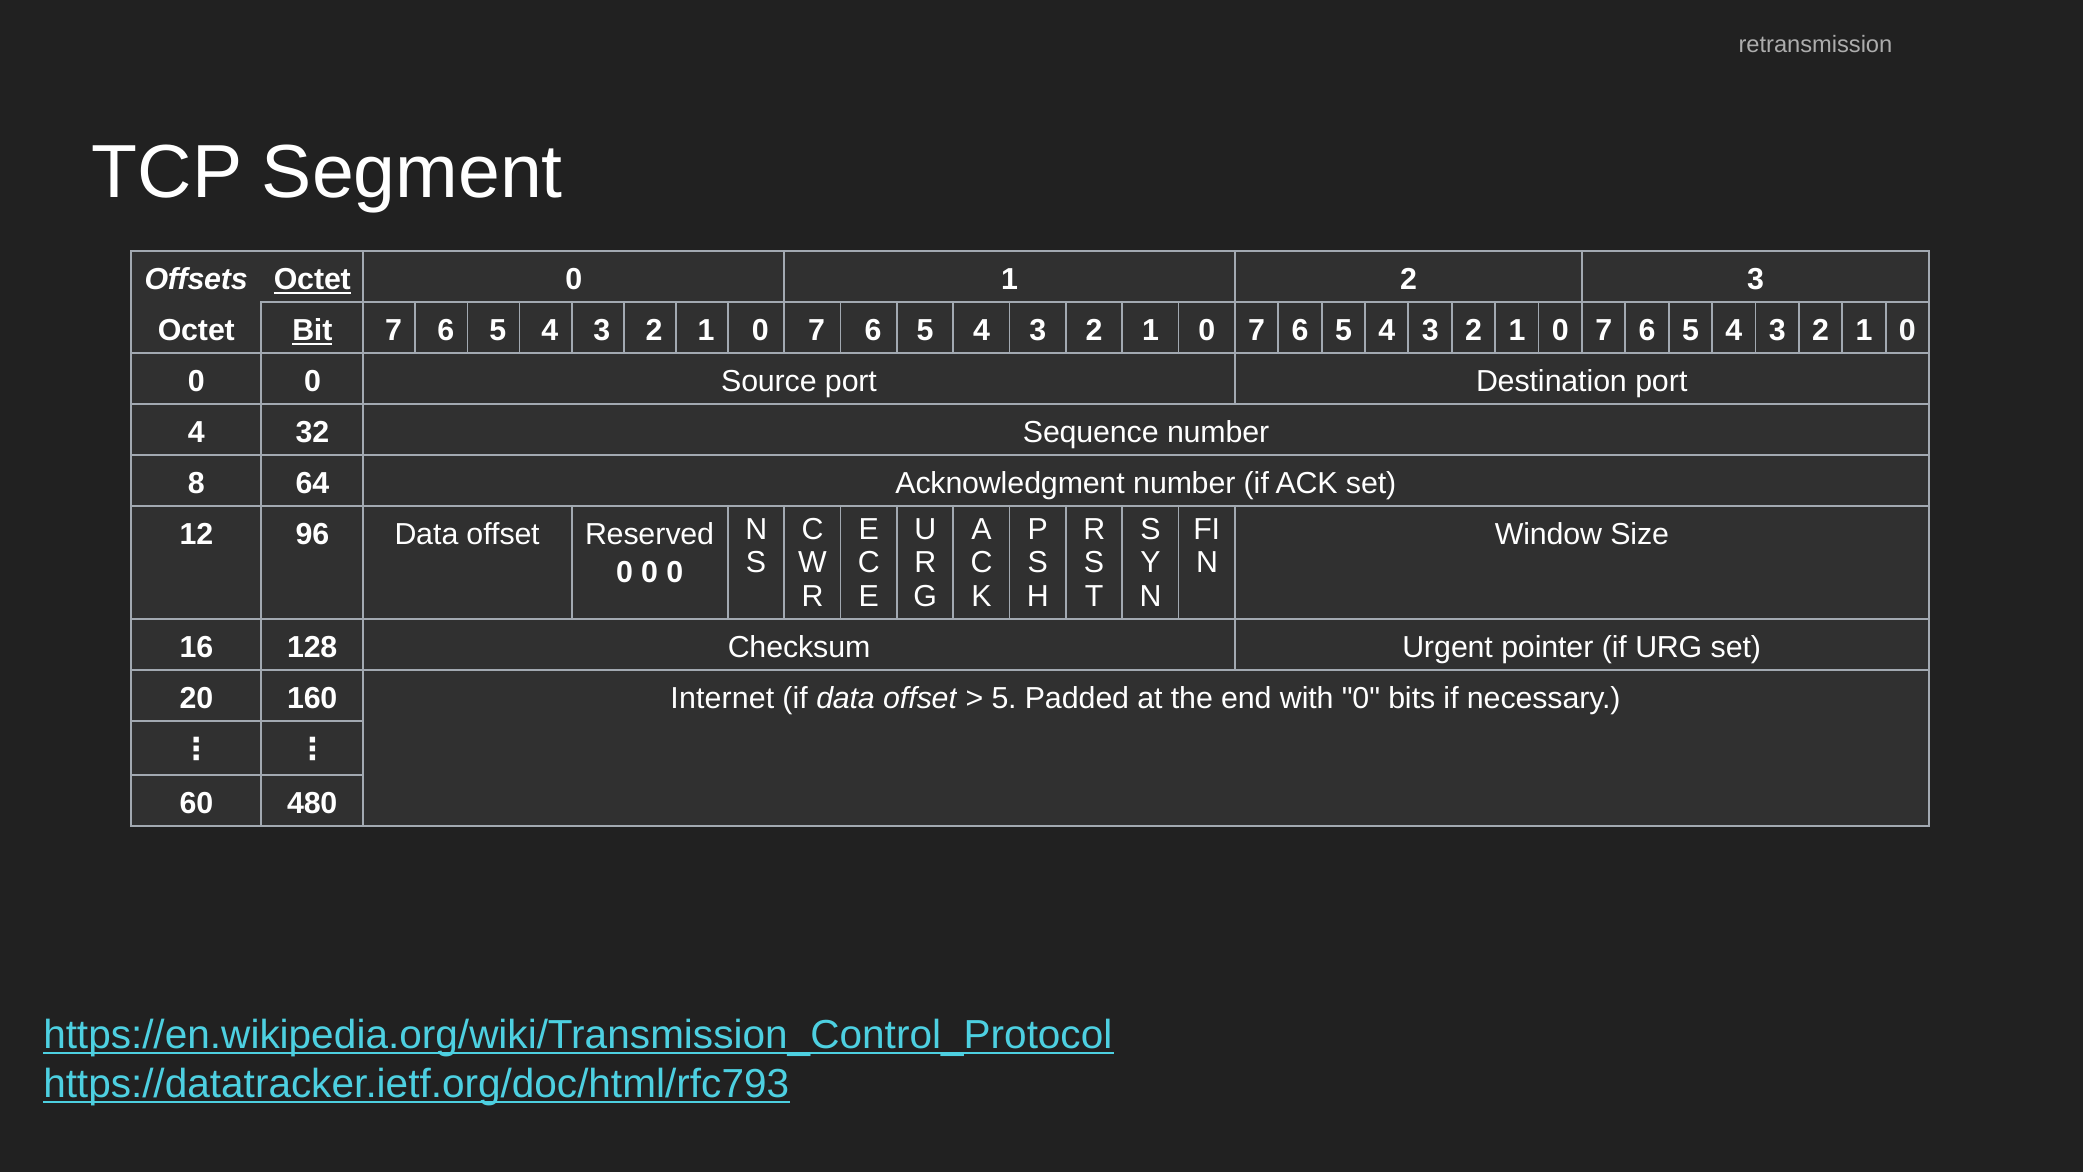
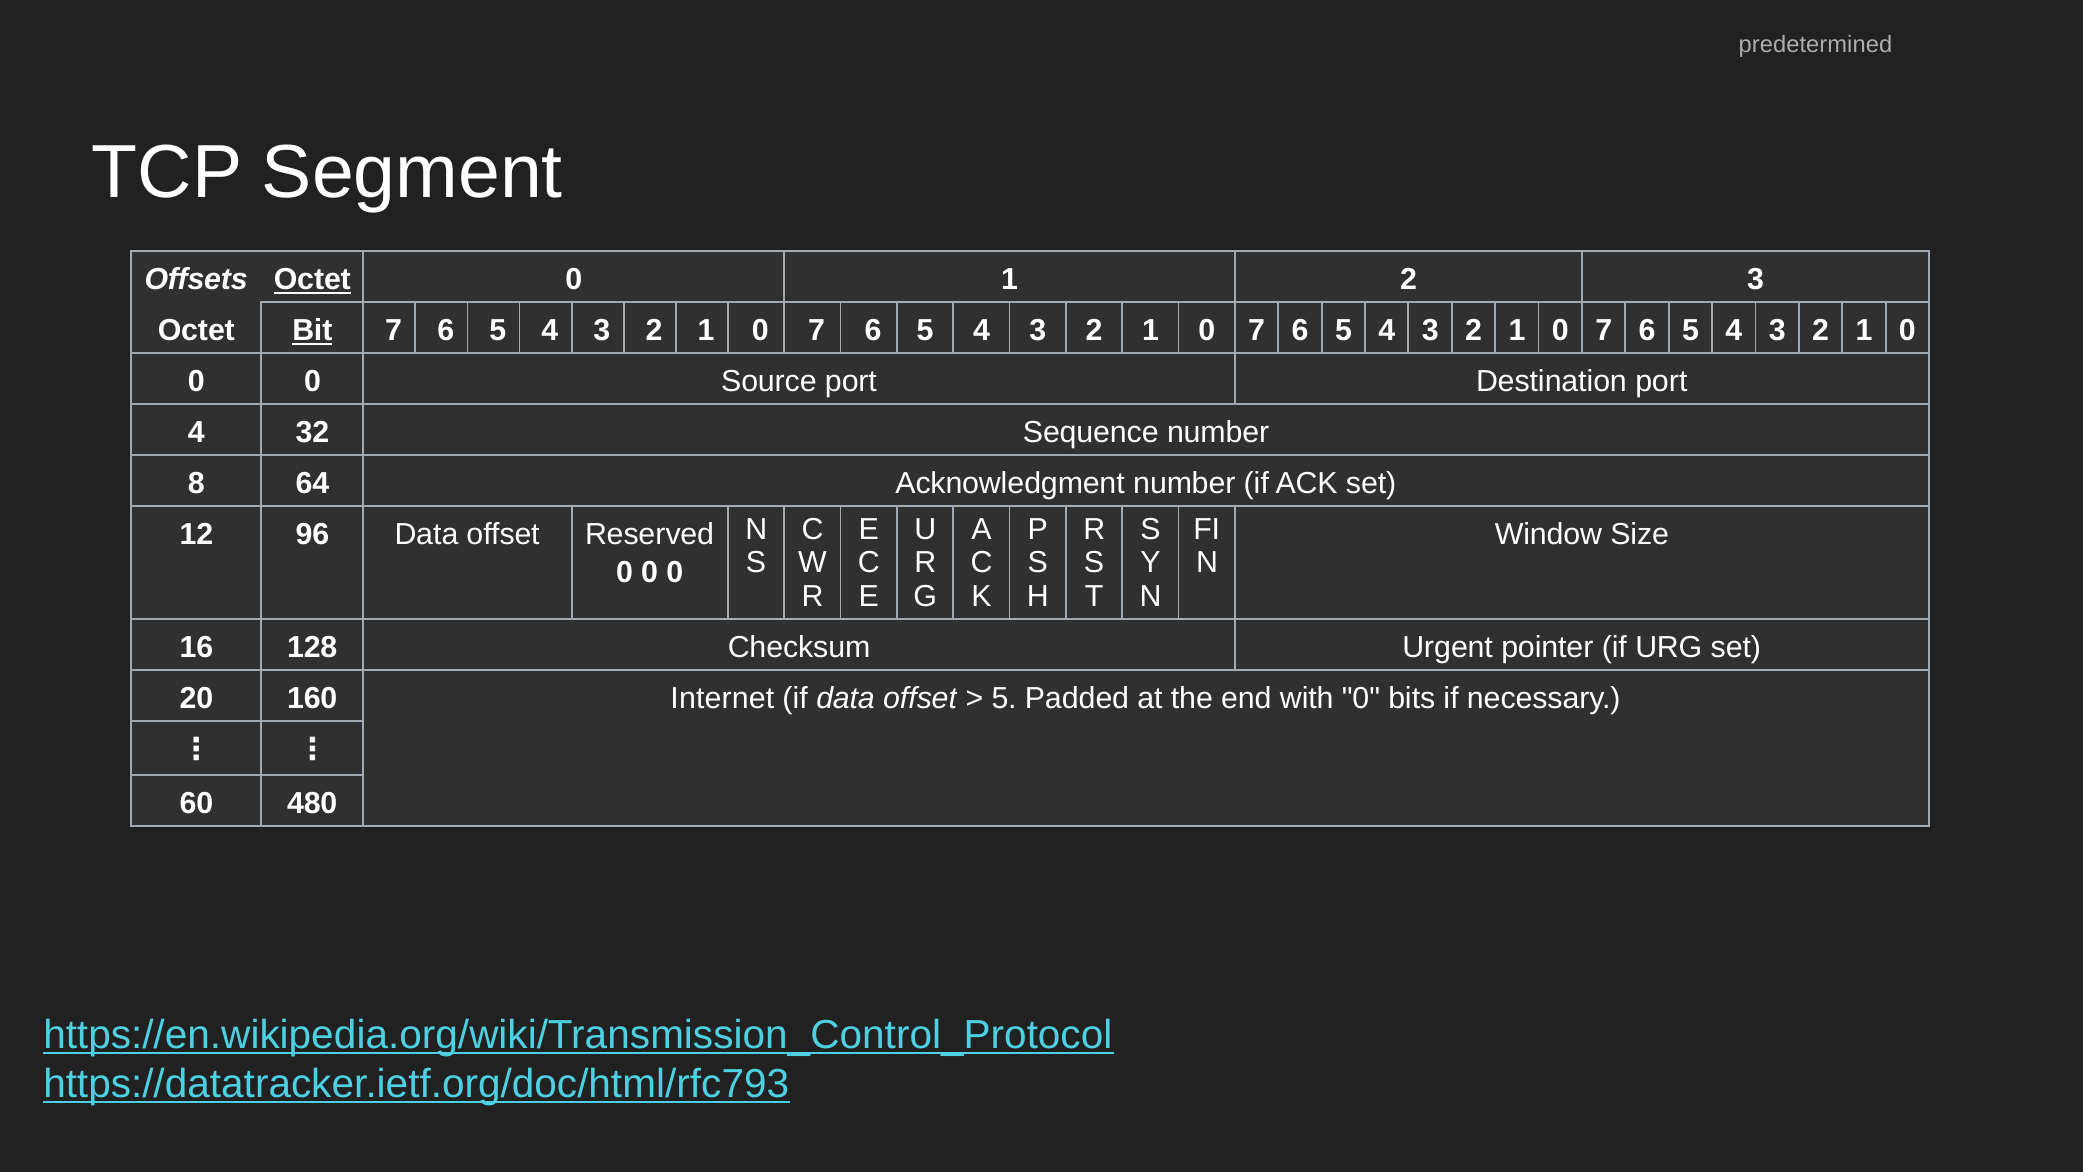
retransmission: retransmission -> predetermined (1815, 45)
